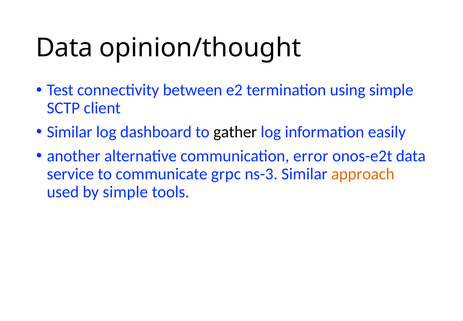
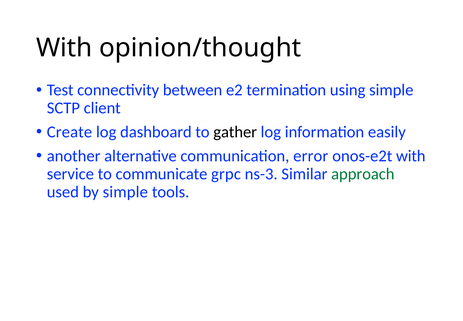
Data: Data -> With (64, 48)
Similar: Similar -> Create (69, 132)
onos-e2t data: data -> with (411, 156)
approach colour: orange -> green (363, 174)
